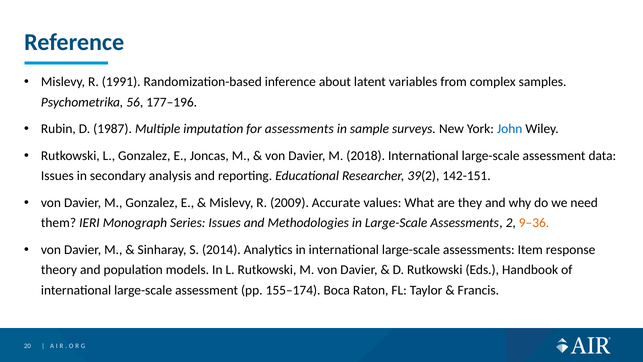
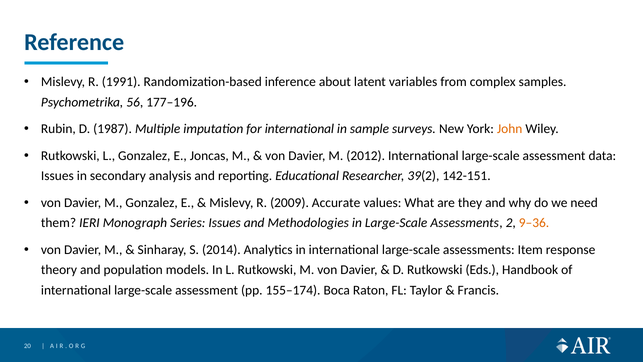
for assessments: assessments -> international (299, 129)
John colour: blue -> orange (510, 129)
2018: 2018 -> 2012 (366, 156)
